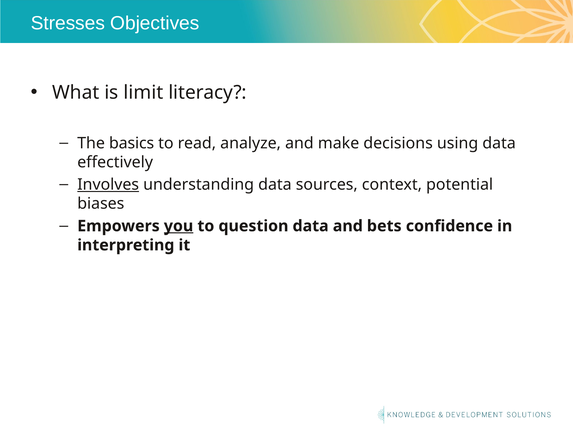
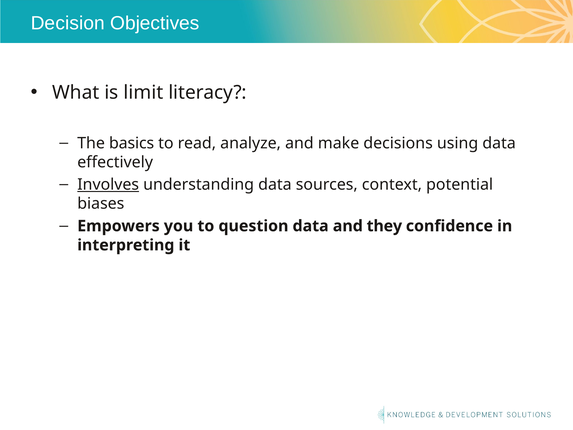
Stresses: Stresses -> Decision (68, 23)
you underline: present -> none (179, 226)
bets: bets -> they (384, 226)
